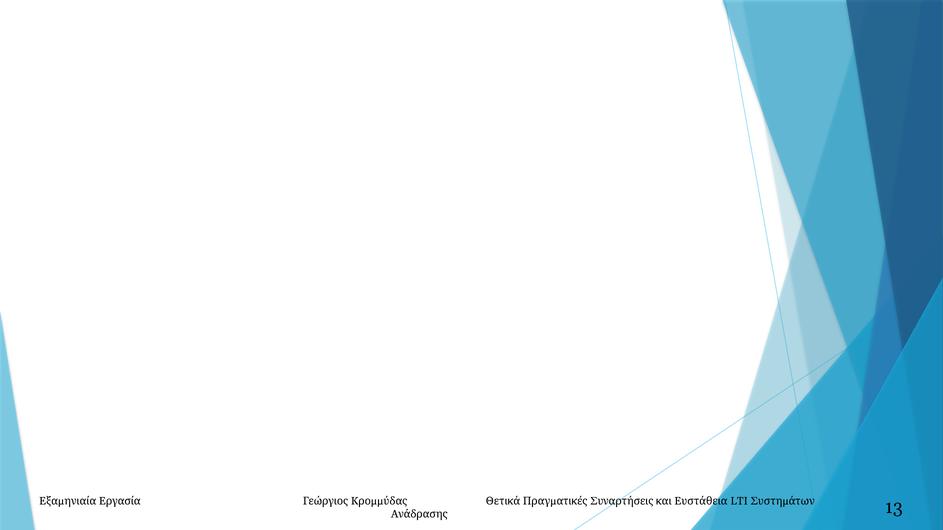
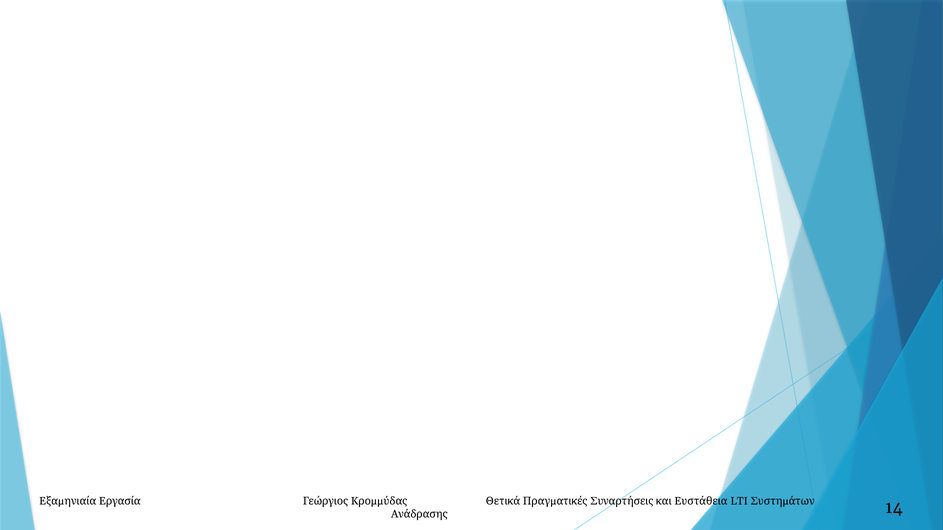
13: 13 -> 14 (894, 508)
